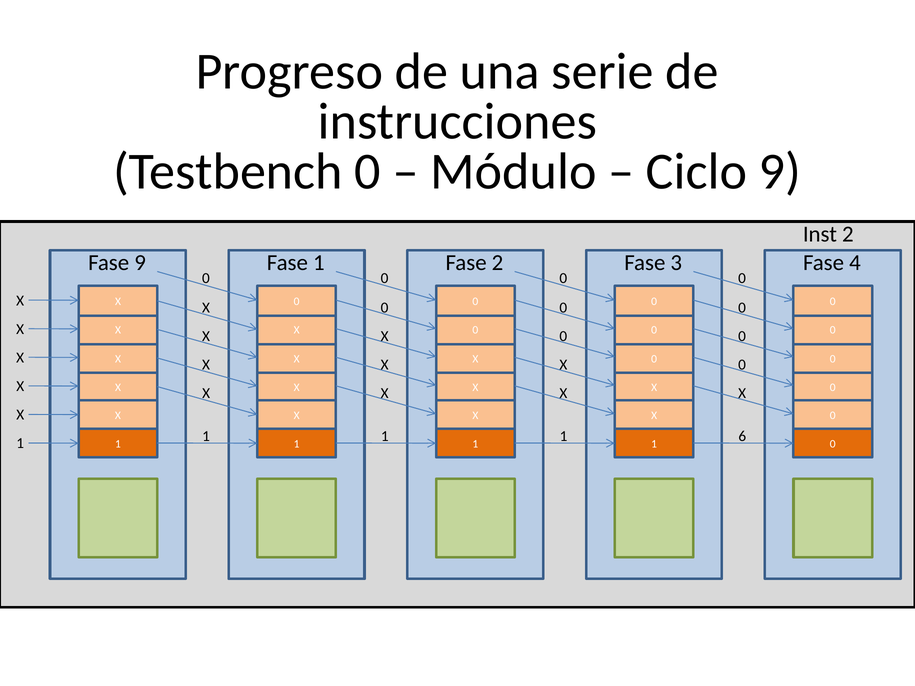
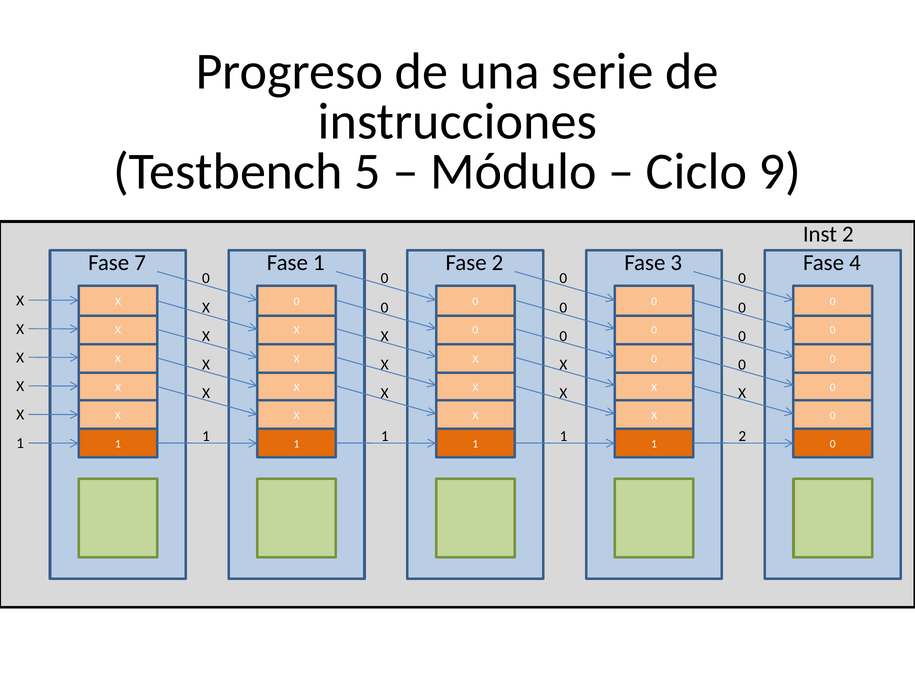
Testbench 0: 0 -> 5 (368, 172)
Fase 9: 9 -> 7 (140, 263)
1 6: 6 -> 2 (742, 436)
